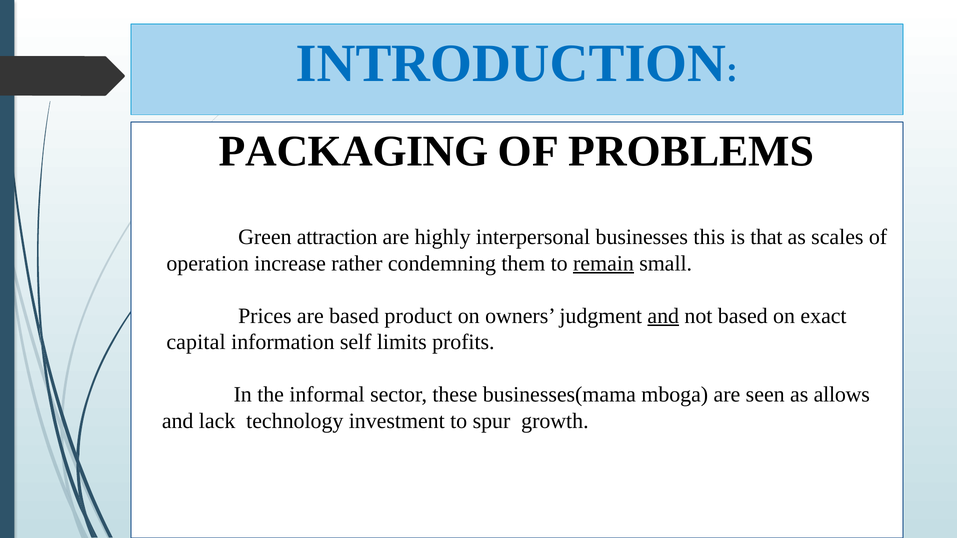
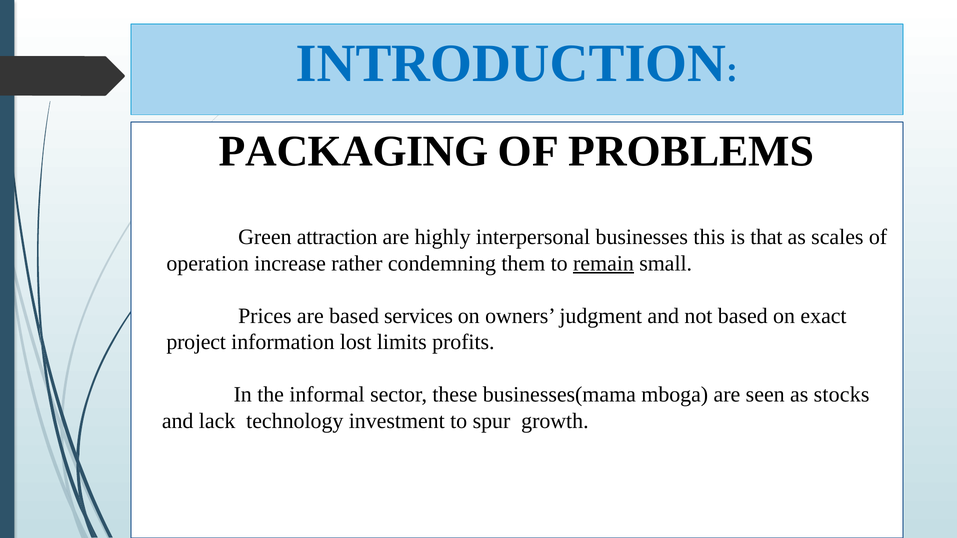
product: product -> services (419, 316)
and underline: present -> none (663, 316)
capital: capital -> project (196, 342)
self: self -> lost (356, 342)
allows: allows -> stocks (842, 395)
